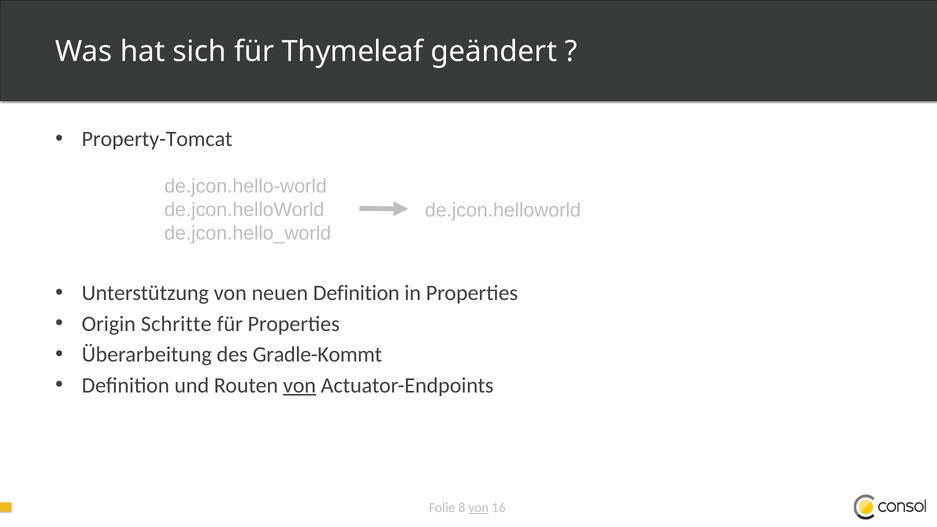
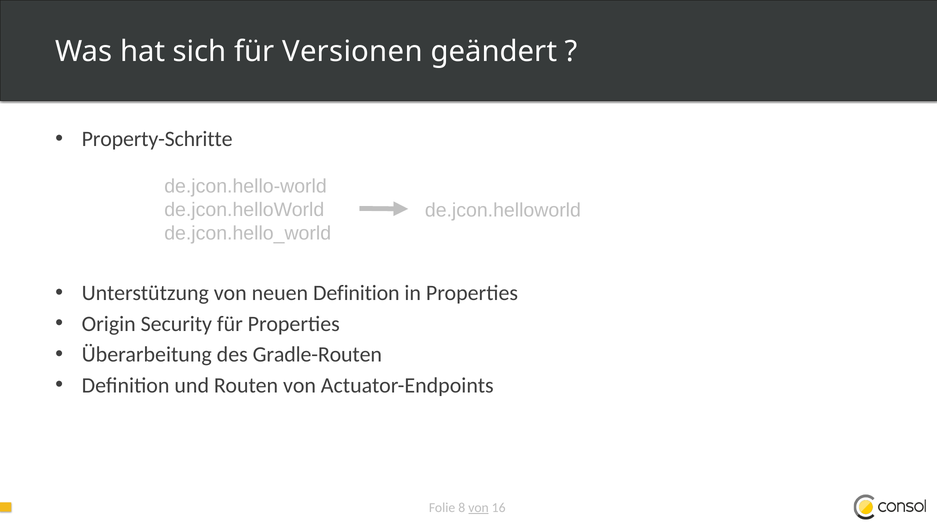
Thymeleaf: Thymeleaf -> Versionen (352, 52)
Property-Tomcat: Property-Tomcat -> Property-Schritte (157, 139)
Schritte: Schritte -> Security (176, 324)
Gradle-Kommt: Gradle-Kommt -> Gradle-Routen (317, 355)
von underline: present -> none (300, 385)
